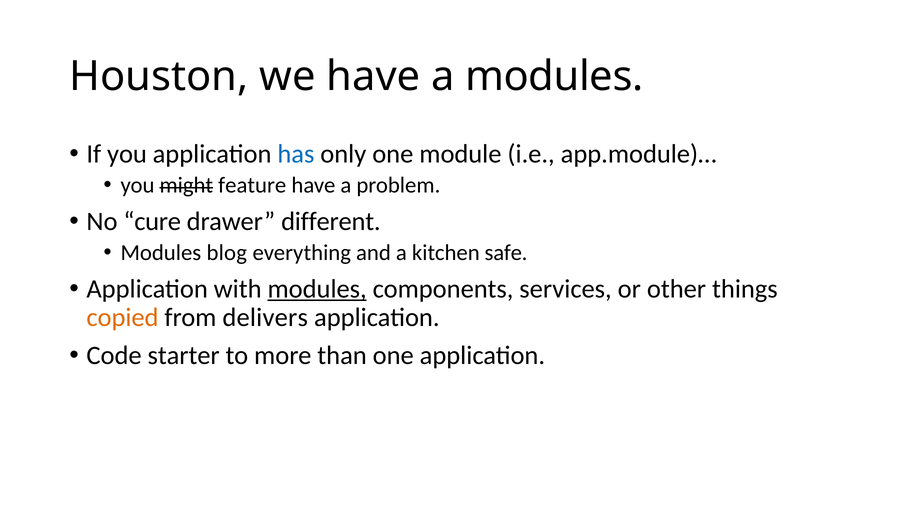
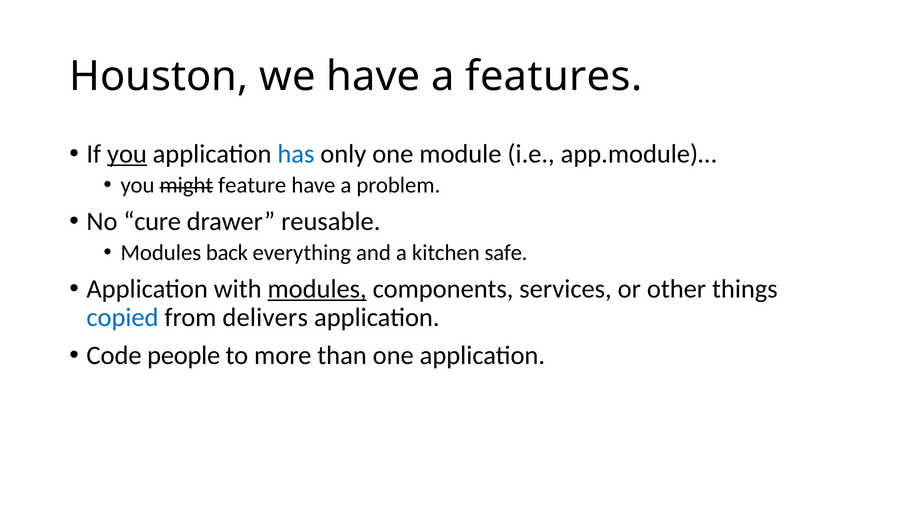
a modules: modules -> features (554, 76)
you underline: none -> present (127, 154)
different: different -> reusable (331, 221)
blog: blog -> back (227, 253)
copied colour: orange -> blue (122, 317)
starter: starter -> people (184, 356)
